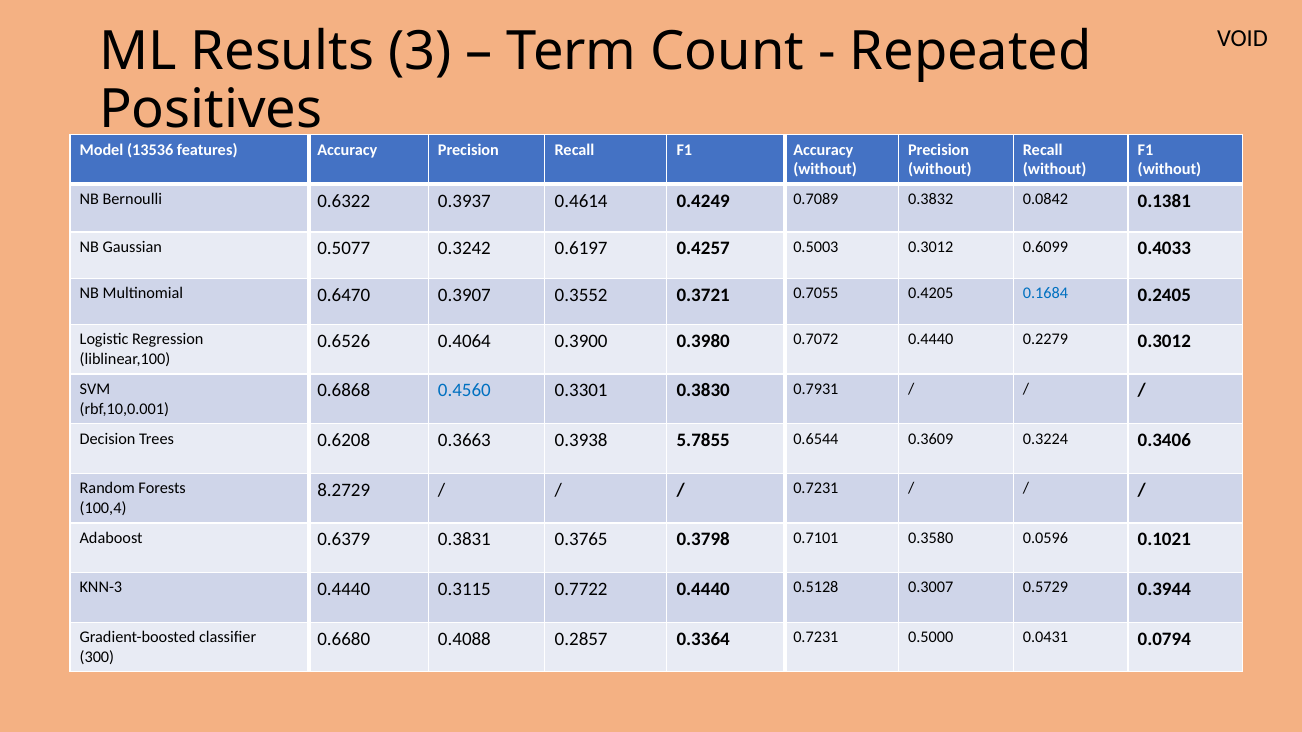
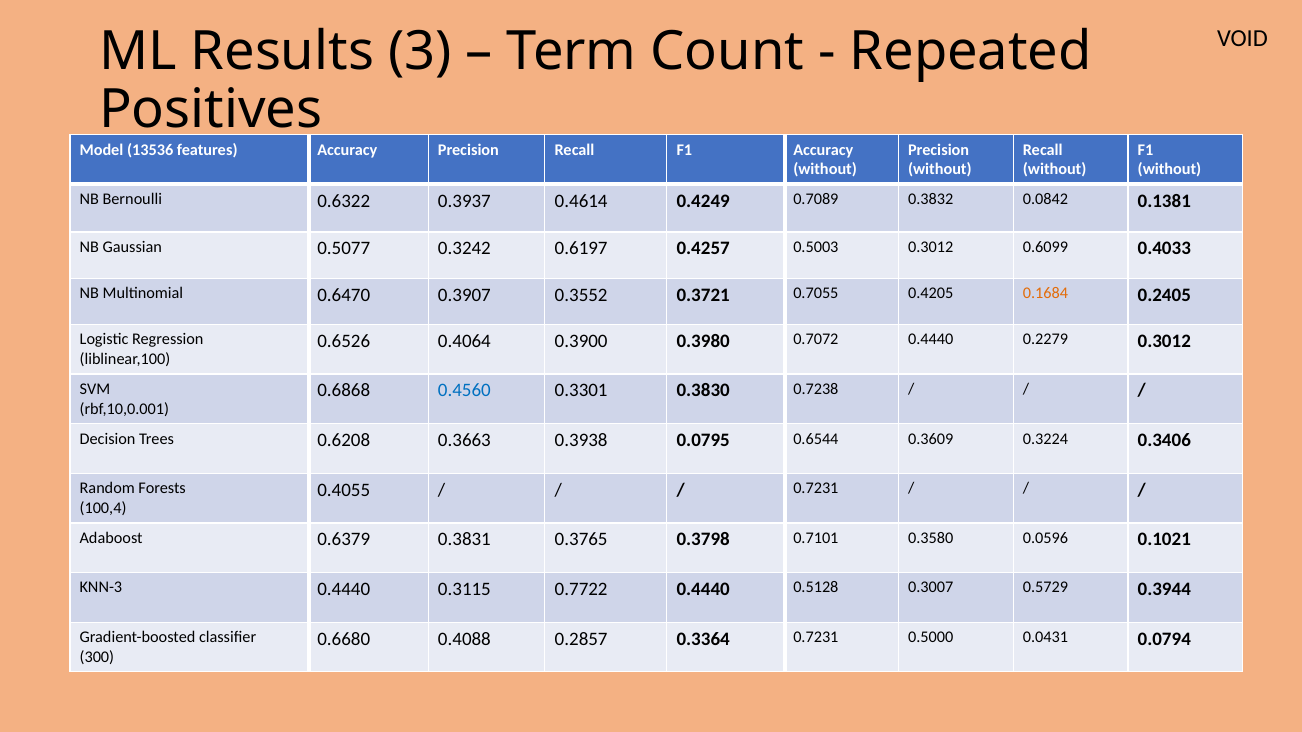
0.1684 colour: blue -> orange (1045, 293)
0.7931: 0.7931 -> 0.7238 (816, 389)
5.7855: 5.7855 -> 0.0795 (703, 441)
8.2729: 8.2729 -> 0.4055 (344, 490)
